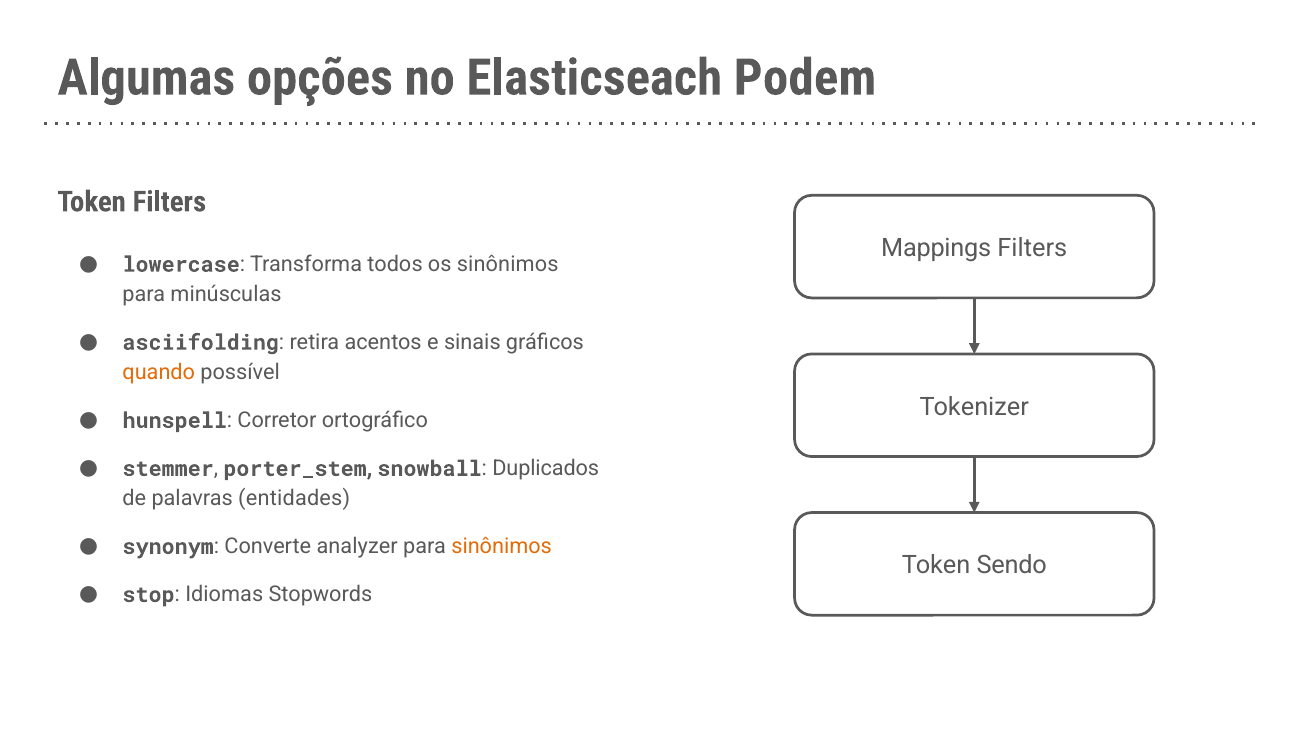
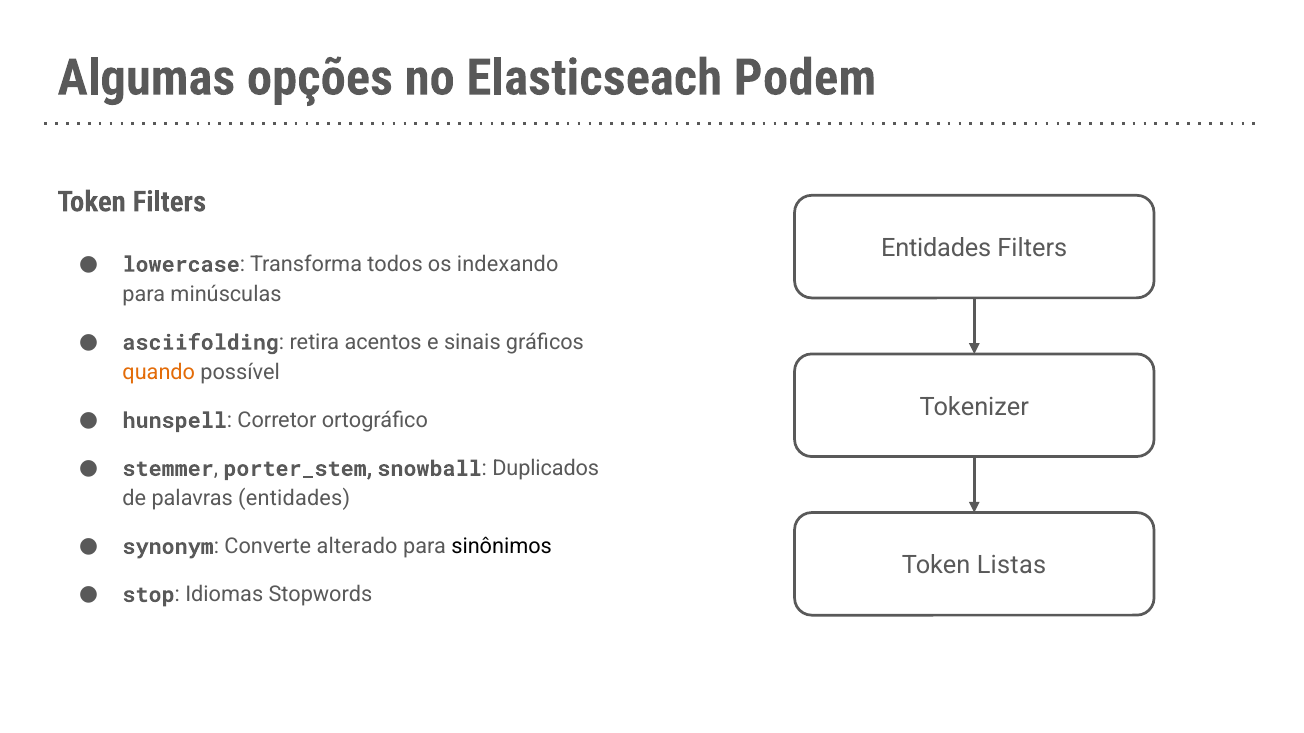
Mappings: Mappings -> Entidades (936, 249)
os sinônimos: sinônimos -> indexando (508, 265)
analyzer: analyzer -> alterado (357, 547)
sinônimos colour: orange -> black (502, 547)
Sendo: Sendo -> Listas (1011, 566)
